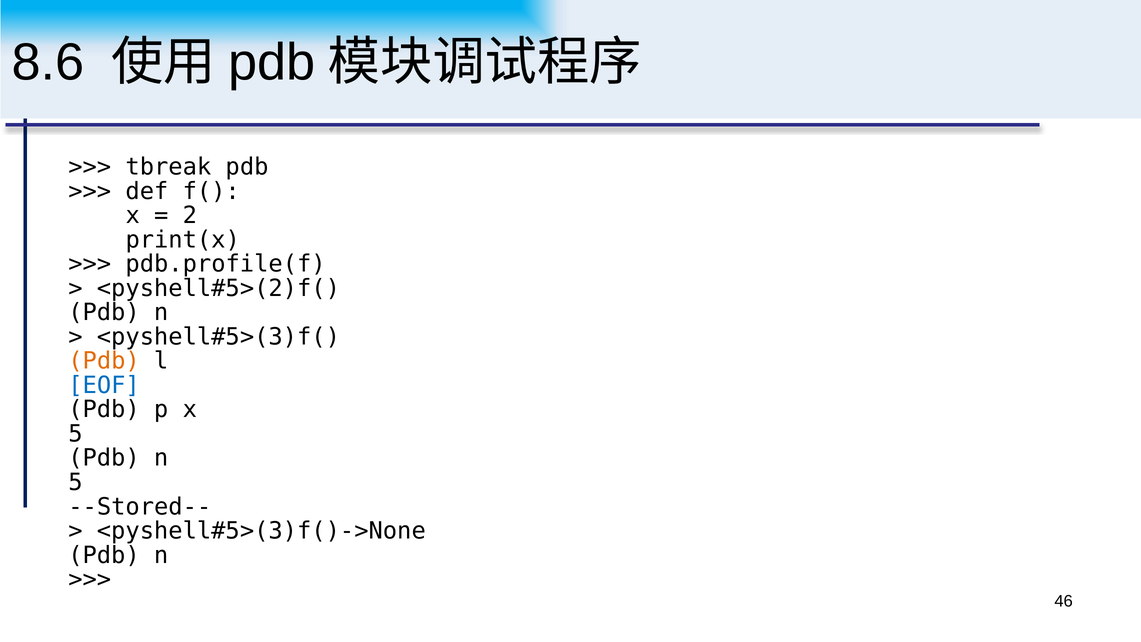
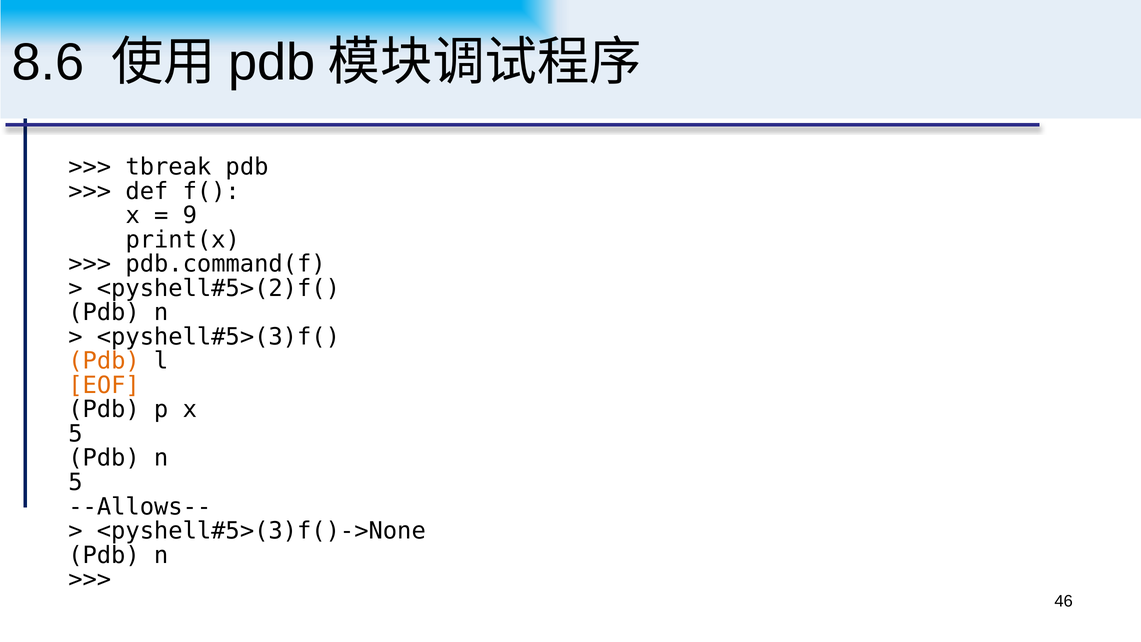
2: 2 -> 9 (190, 215)
pdb.profile(f: pdb.profile(f -> pdb.command(f (226, 264)
EOF colour: blue -> orange (104, 385)
--Stored--: --Stored-- -> --Allows-- (140, 507)
